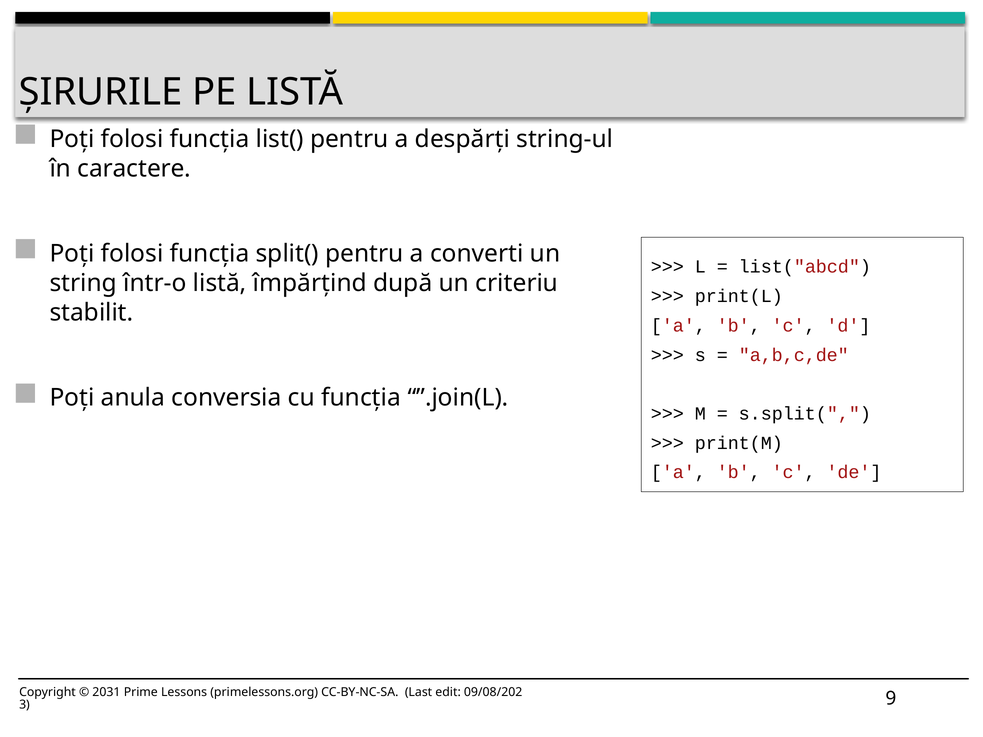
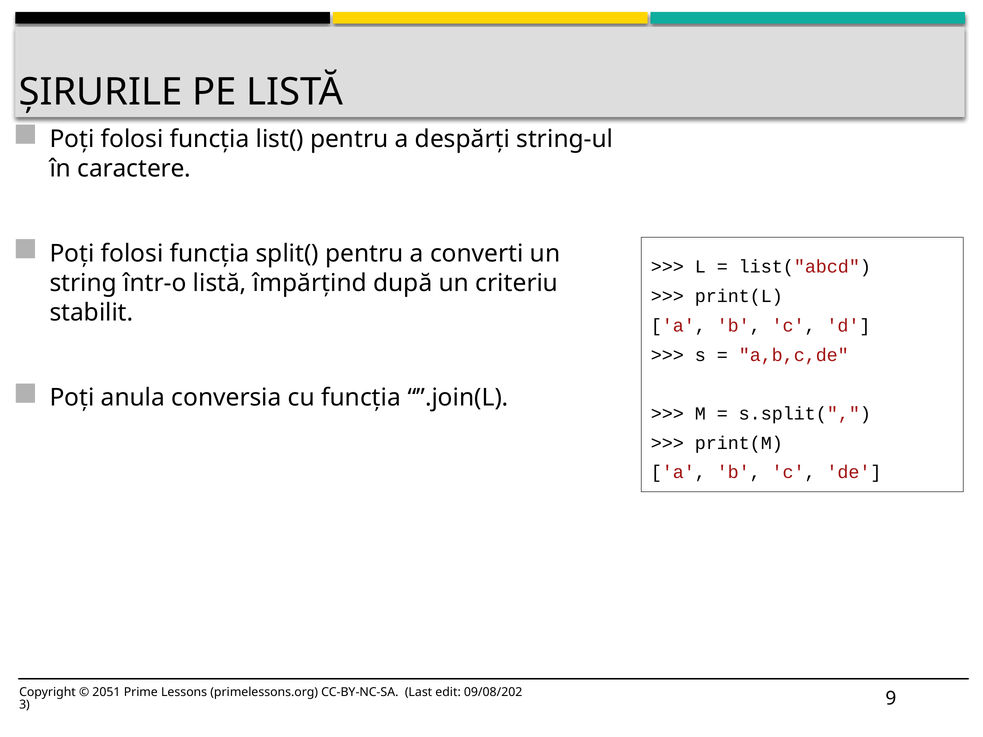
2031: 2031 -> 2051 (106, 693)
